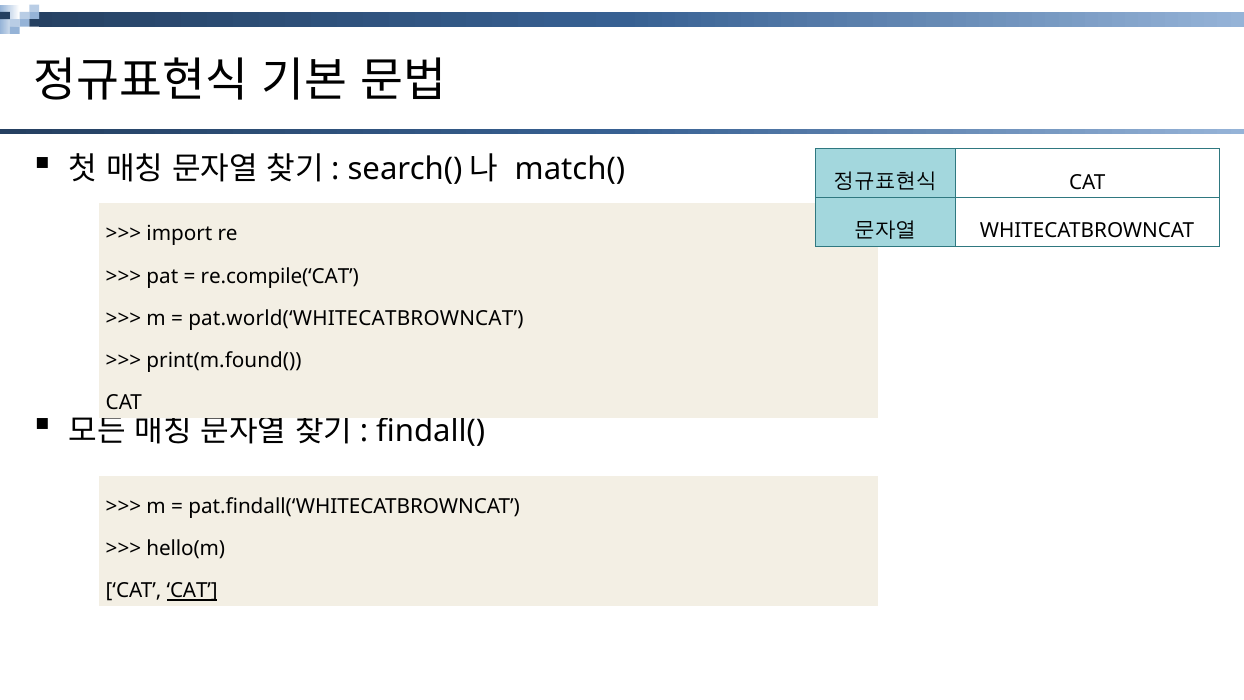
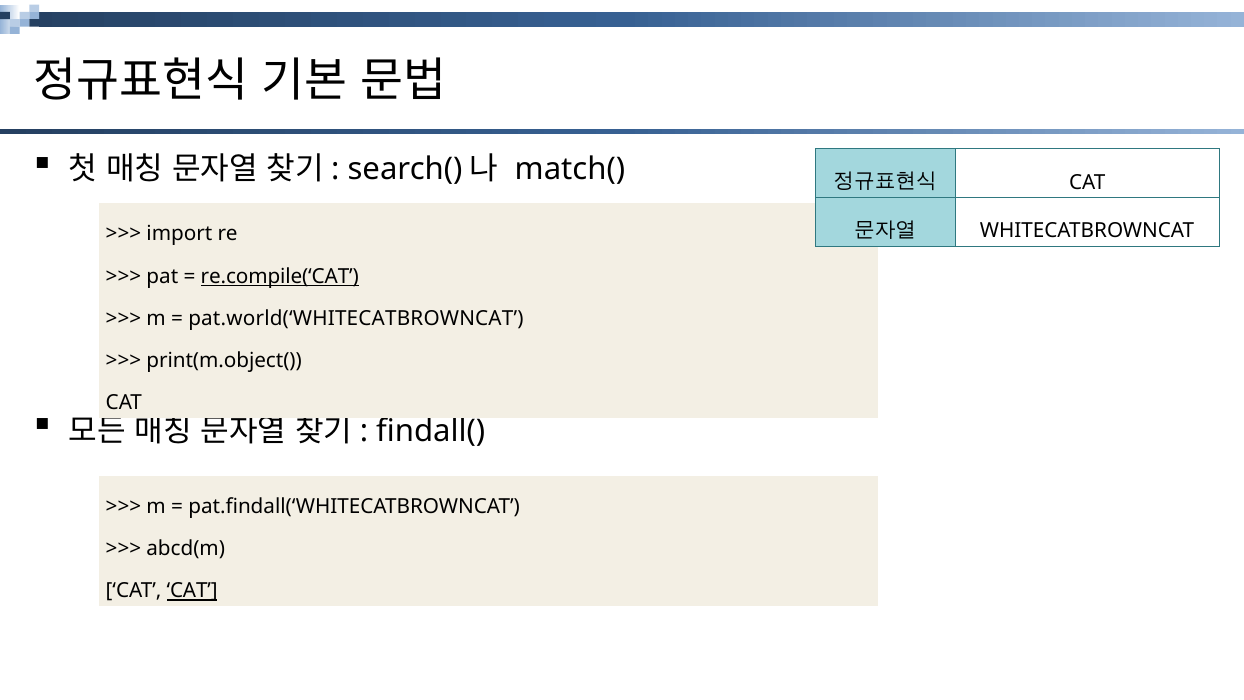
re.compile(‘CAT underline: none -> present (280, 276)
print(m.found(: print(m.found( -> print(m.object( (224, 361)
hello(m: hello(m -> abcd(m (186, 549)
